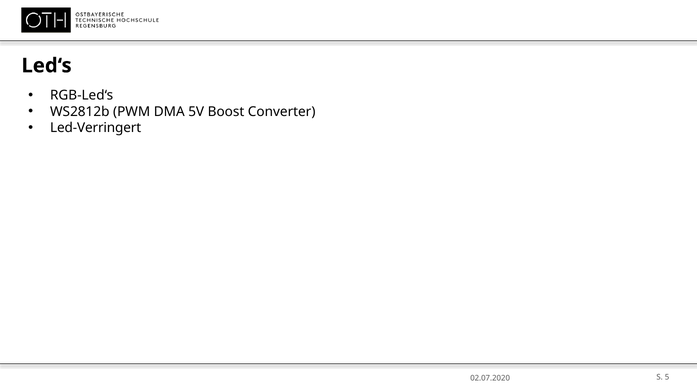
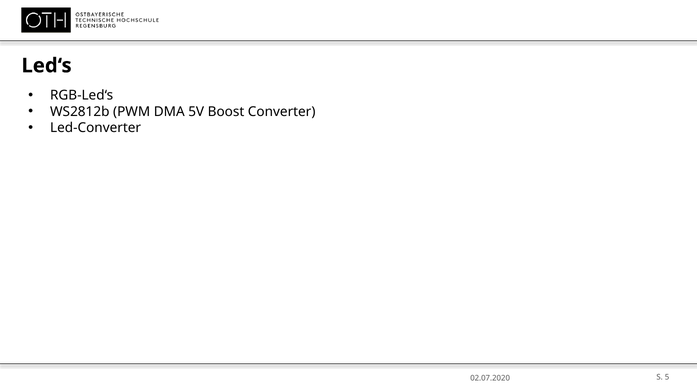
Led-Verringert: Led-Verringert -> Led-Converter (96, 128)
